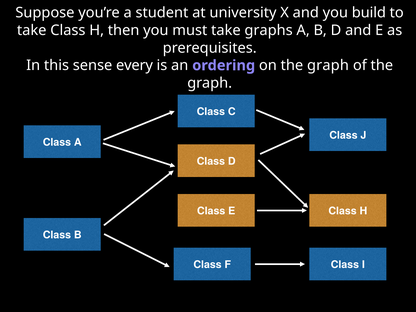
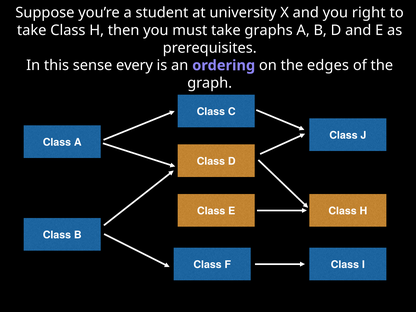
build: build -> right (369, 13)
on the graph: graph -> edges (328, 65)
